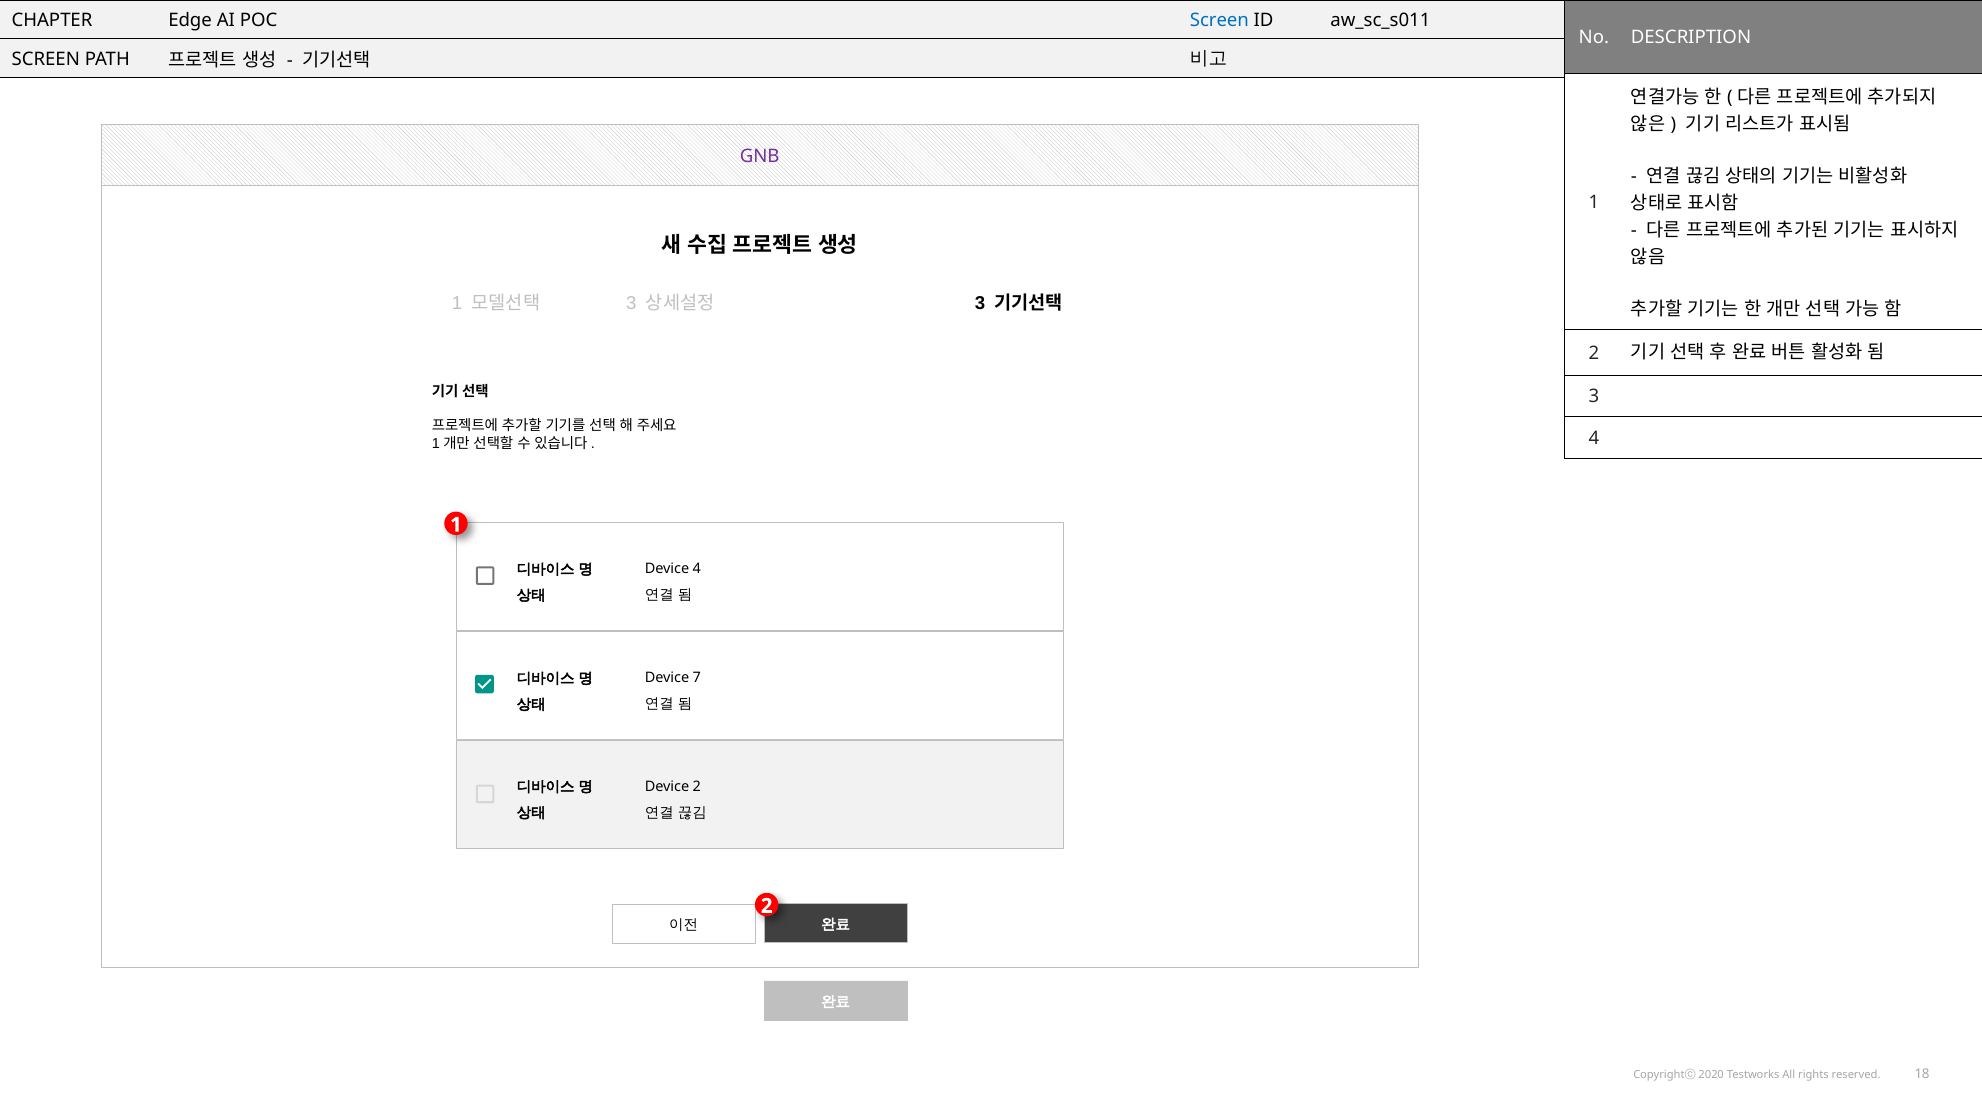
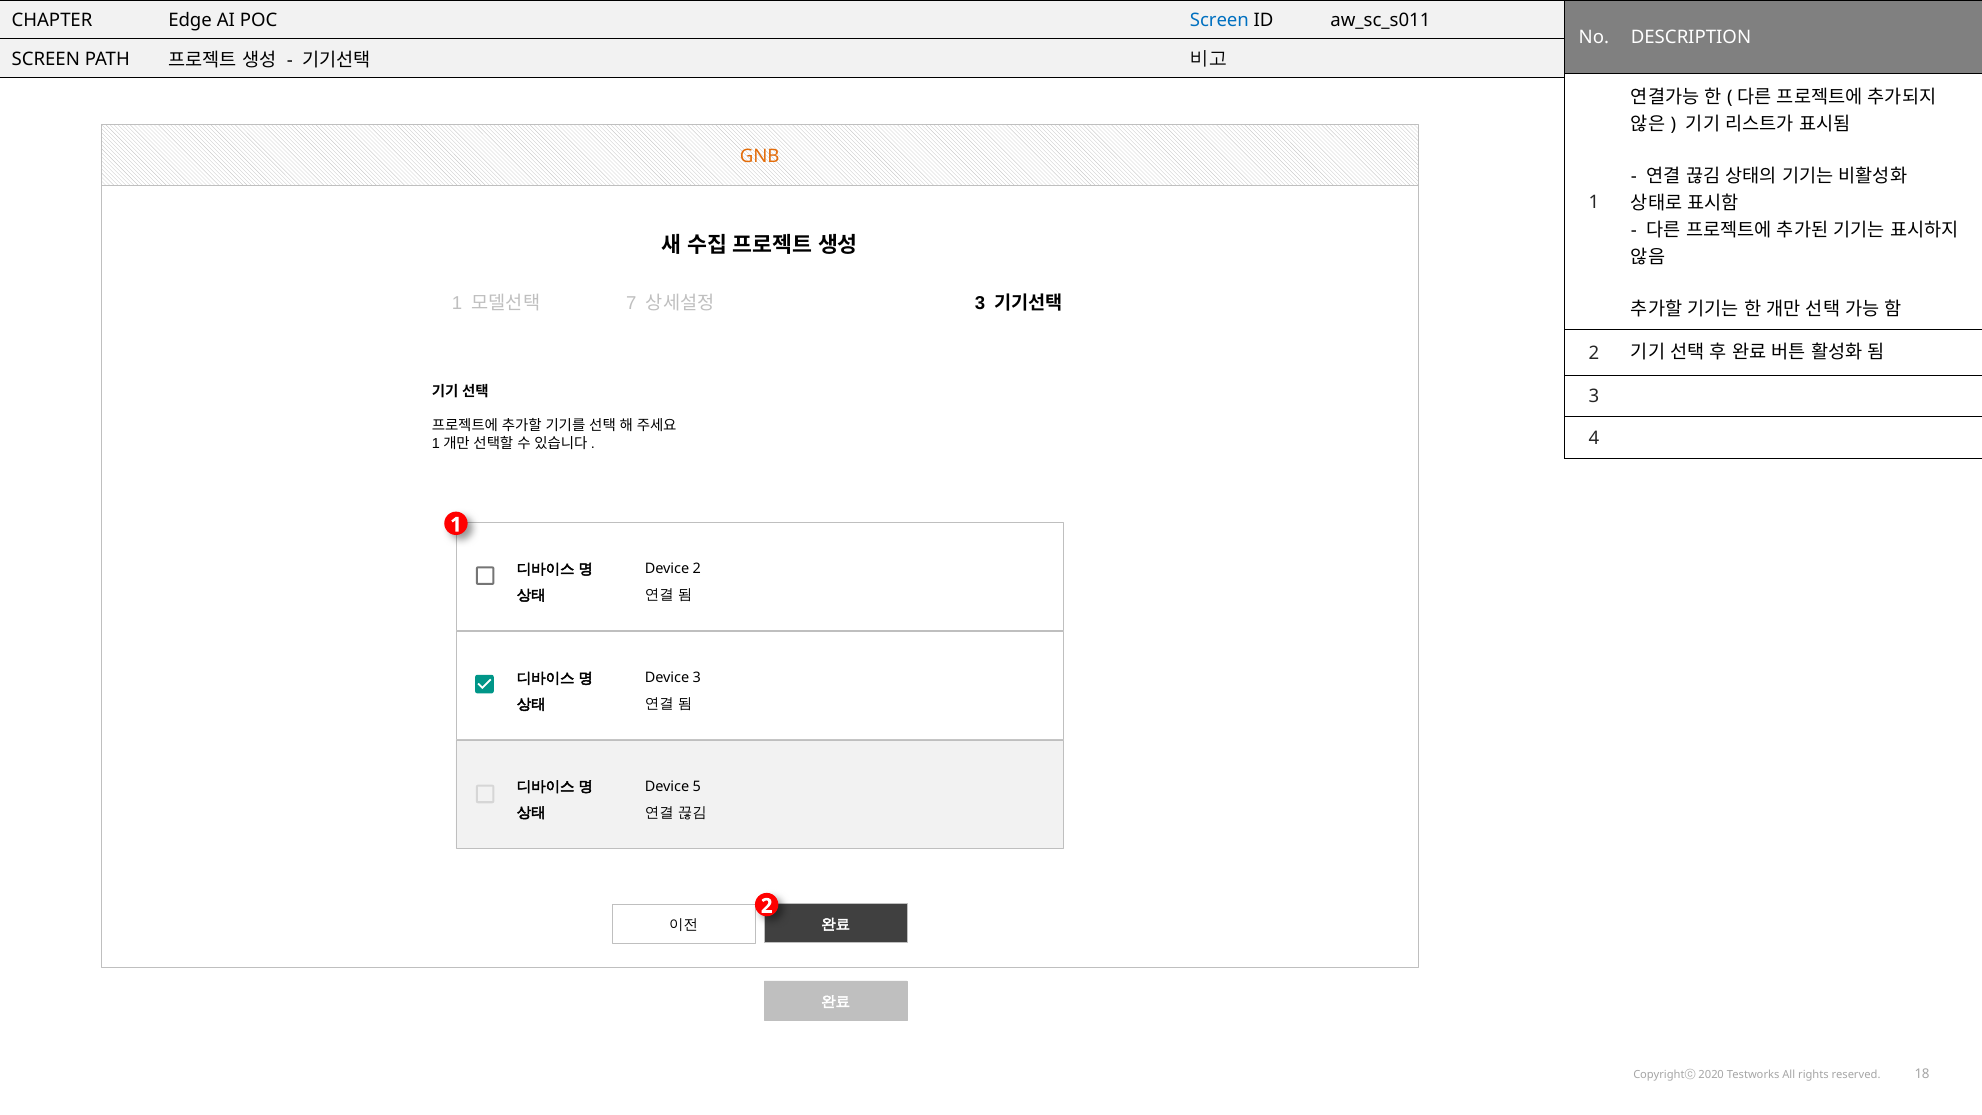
GNB colour: purple -> orange (760, 156)
3: 3 -> 7 (631, 303)
Device 4: 4 -> 2 (697, 569)
Device 7: 7 -> 3 (697, 678)
Device 2: 2 -> 5 (697, 786)
